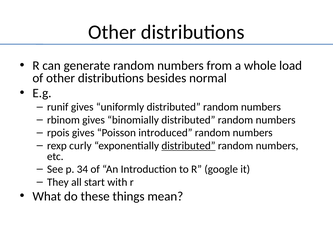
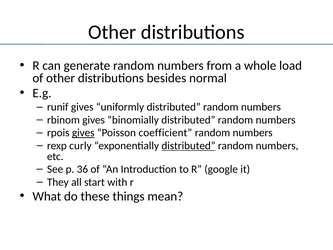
gives underline: none -> present (83, 133)
introduced: introduced -> coefficient (165, 133)
34: 34 -> 36 (82, 169)
